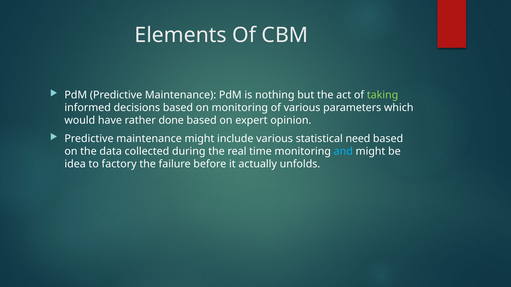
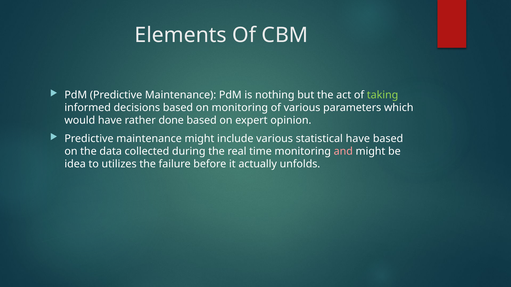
statistical need: need -> have (358, 139)
and colour: light blue -> pink (343, 152)
factory: factory -> utilizes (119, 164)
